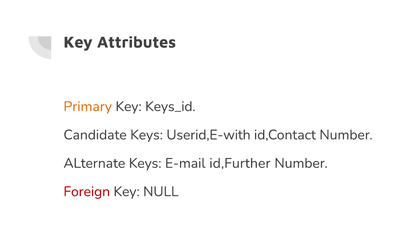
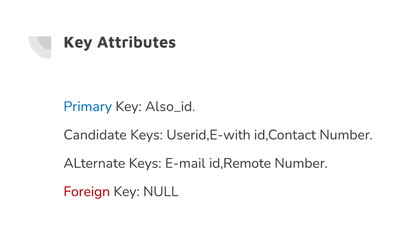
Primary colour: orange -> blue (88, 106)
Keys_id: Keys_id -> Also_id (170, 106)
id,Further: id,Further -> id,Remote (240, 163)
